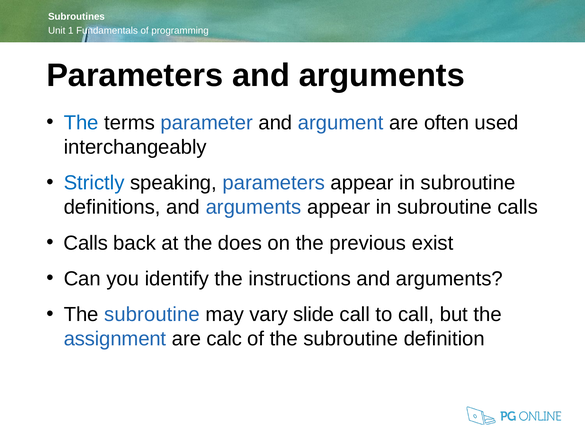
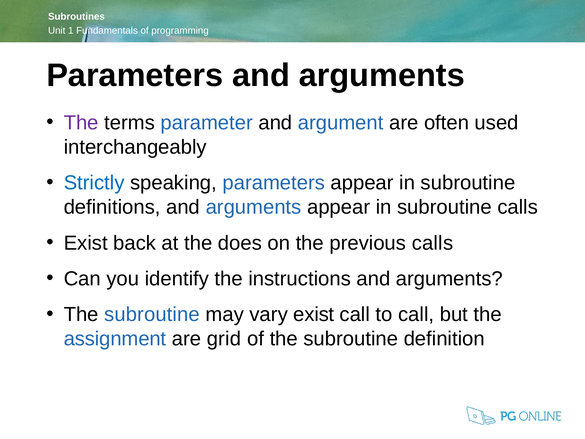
The colour: blue -> purple (81, 123)
Calls: Calls -> Exist (86, 243)
previous exist: exist -> calls (432, 243)
vary slide: slide -> exist (314, 314)
calc: calc -> grid (224, 339)
